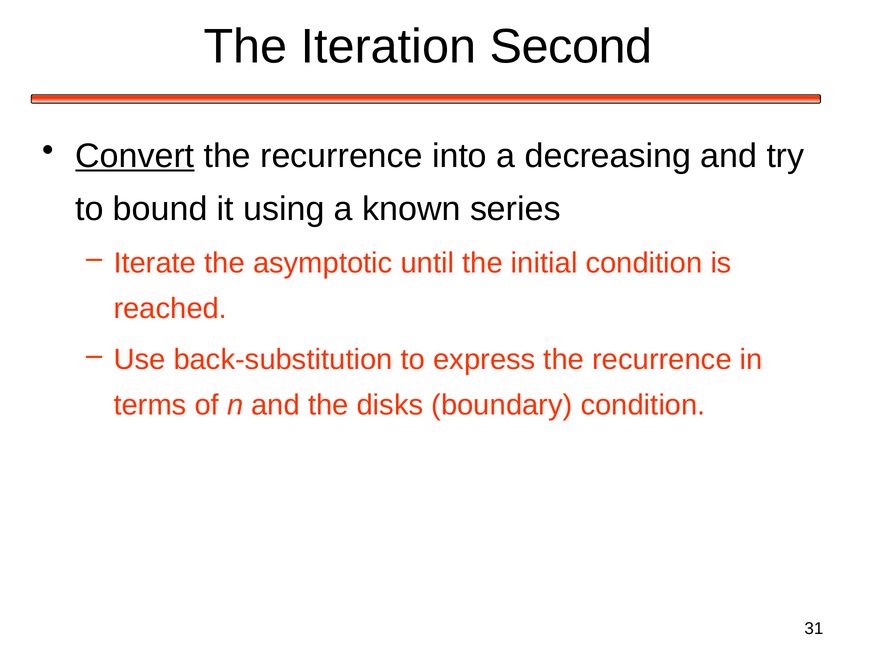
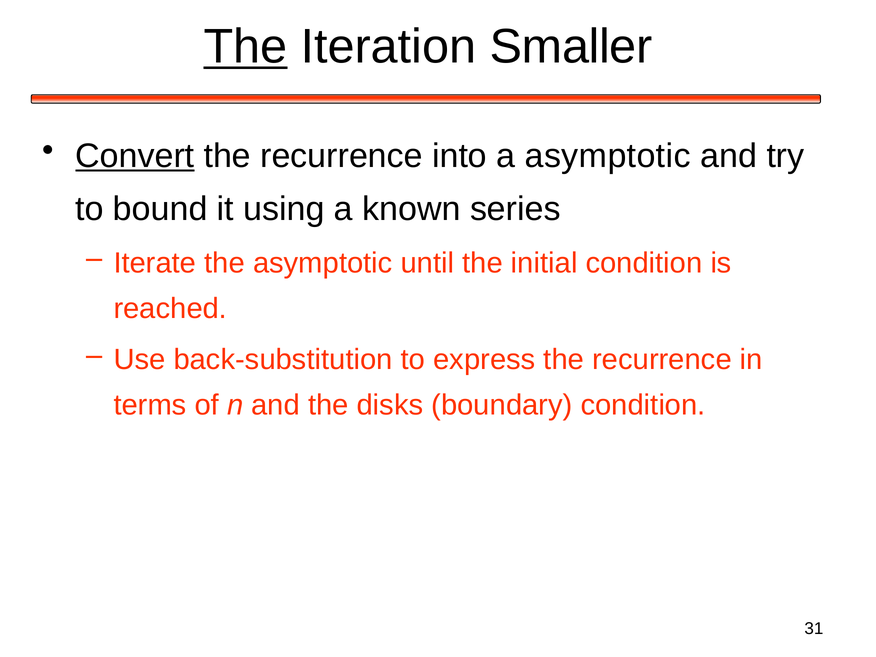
The underline: none -> present (245, 47)
Second: Second -> Smaller (571, 47)
a decreasing: decreasing -> asymptotic (608, 156)
